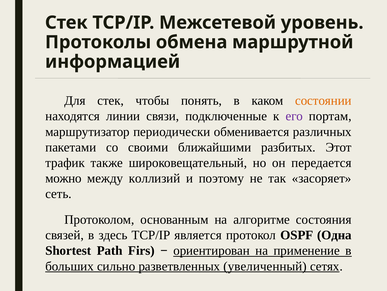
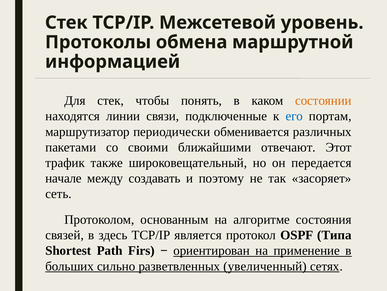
его colour: purple -> blue (294, 116)
разбитых: разбитых -> отвечают (288, 147)
можно: можно -> начале (63, 178)
коллизий: коллизий -> создавать (155, 178)
Одна: Одна -> Типа (334, 235)
